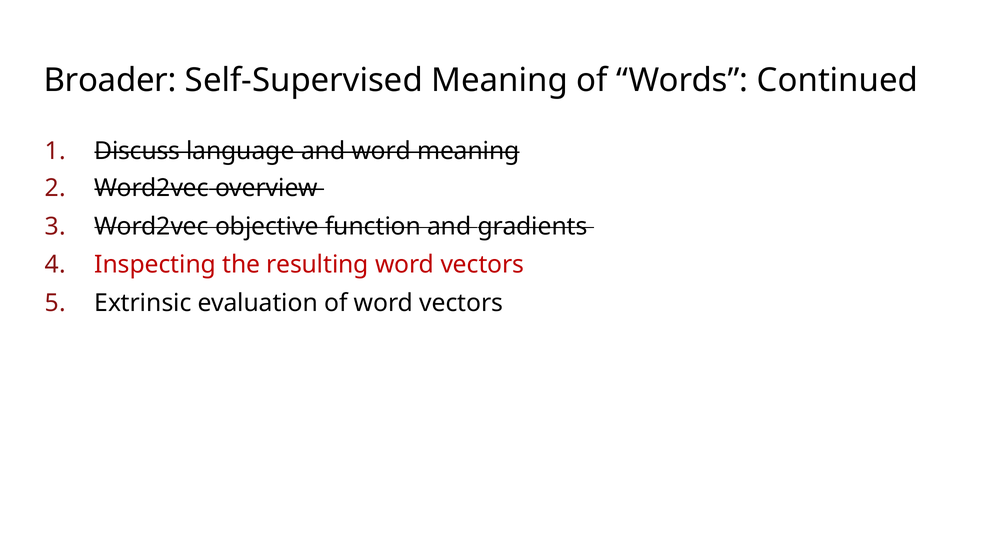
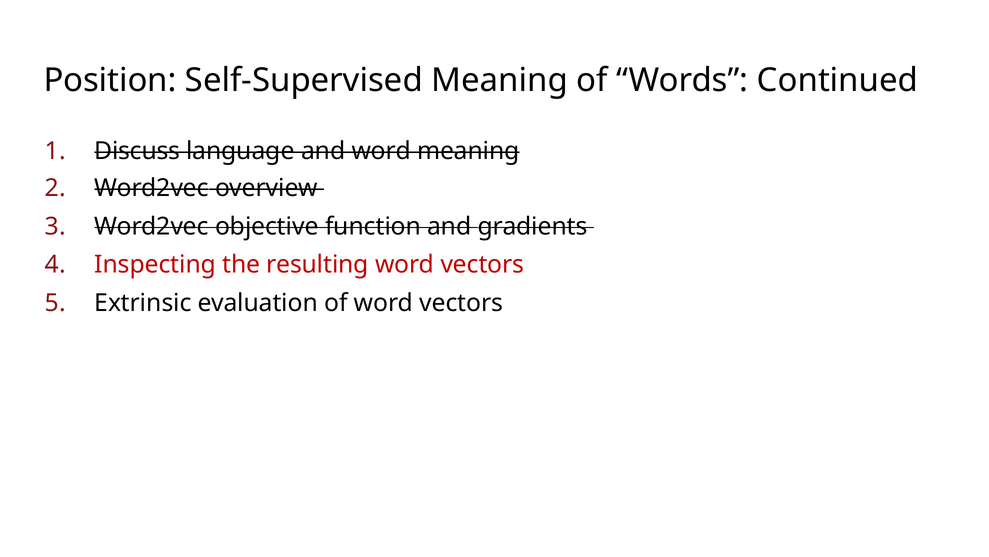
Broader: Broader -> Position (110, 80)
